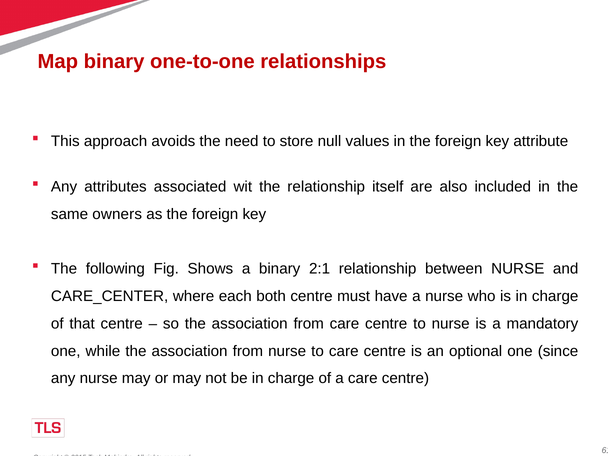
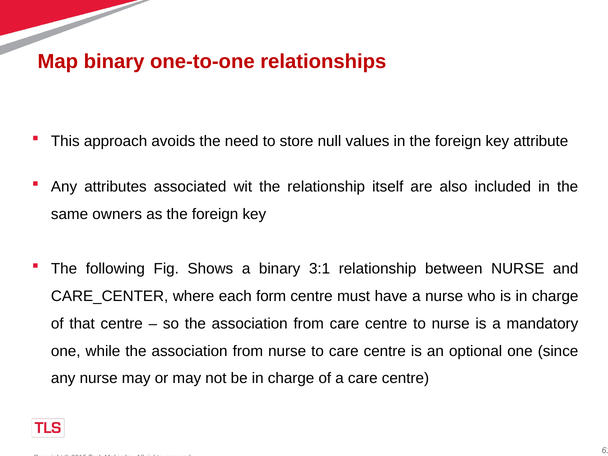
2:1: 2:1 -> 3:1 (320, 269)
both: both -> form (271, 296)
